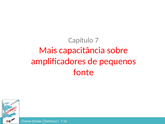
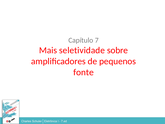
capacitância: capacitância -> seletividade (82, 50)
